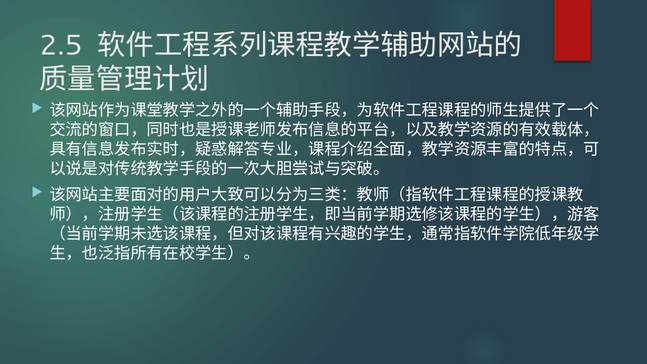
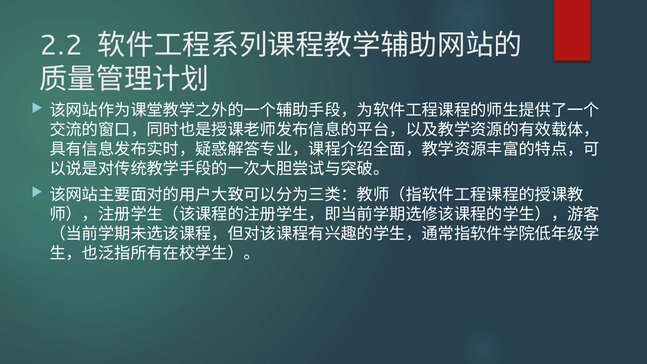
2.5: 2.5 -> 2.2 (61, 45)
